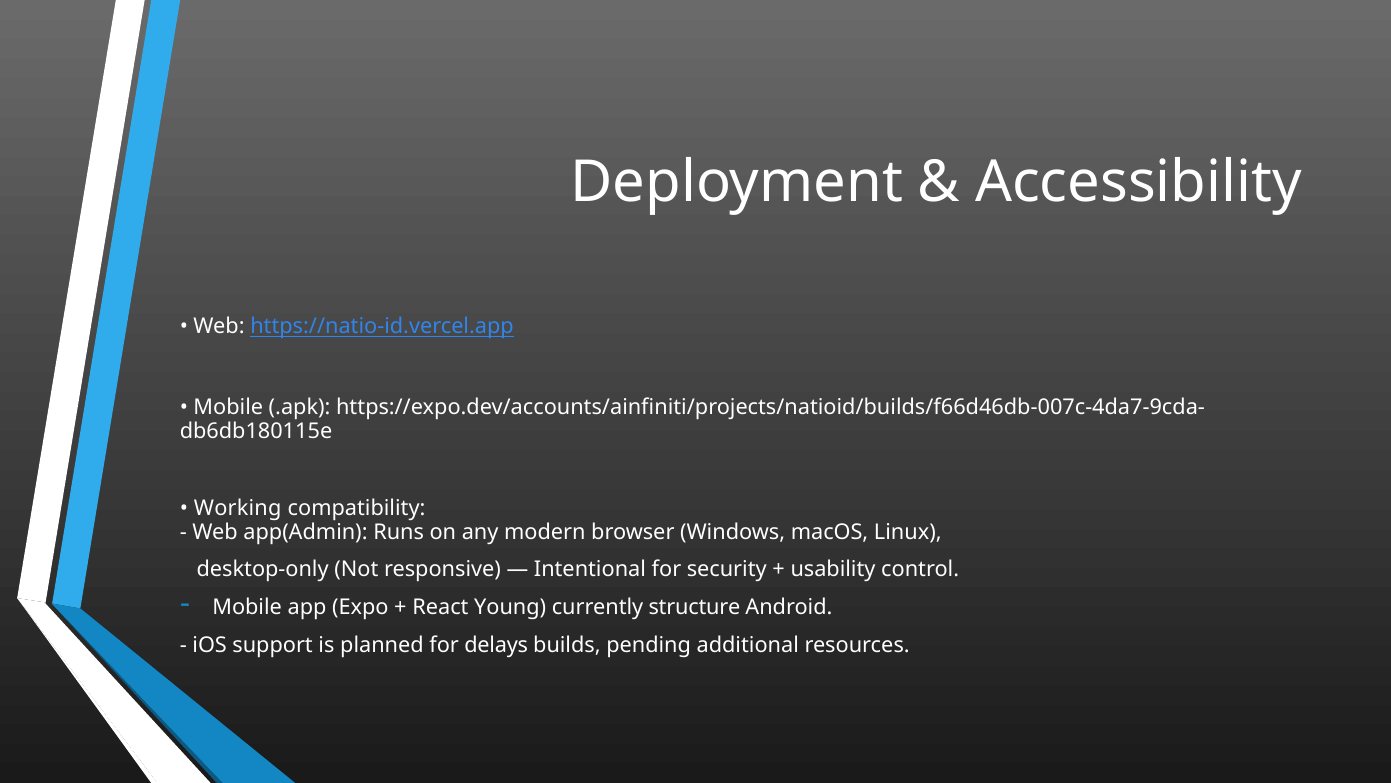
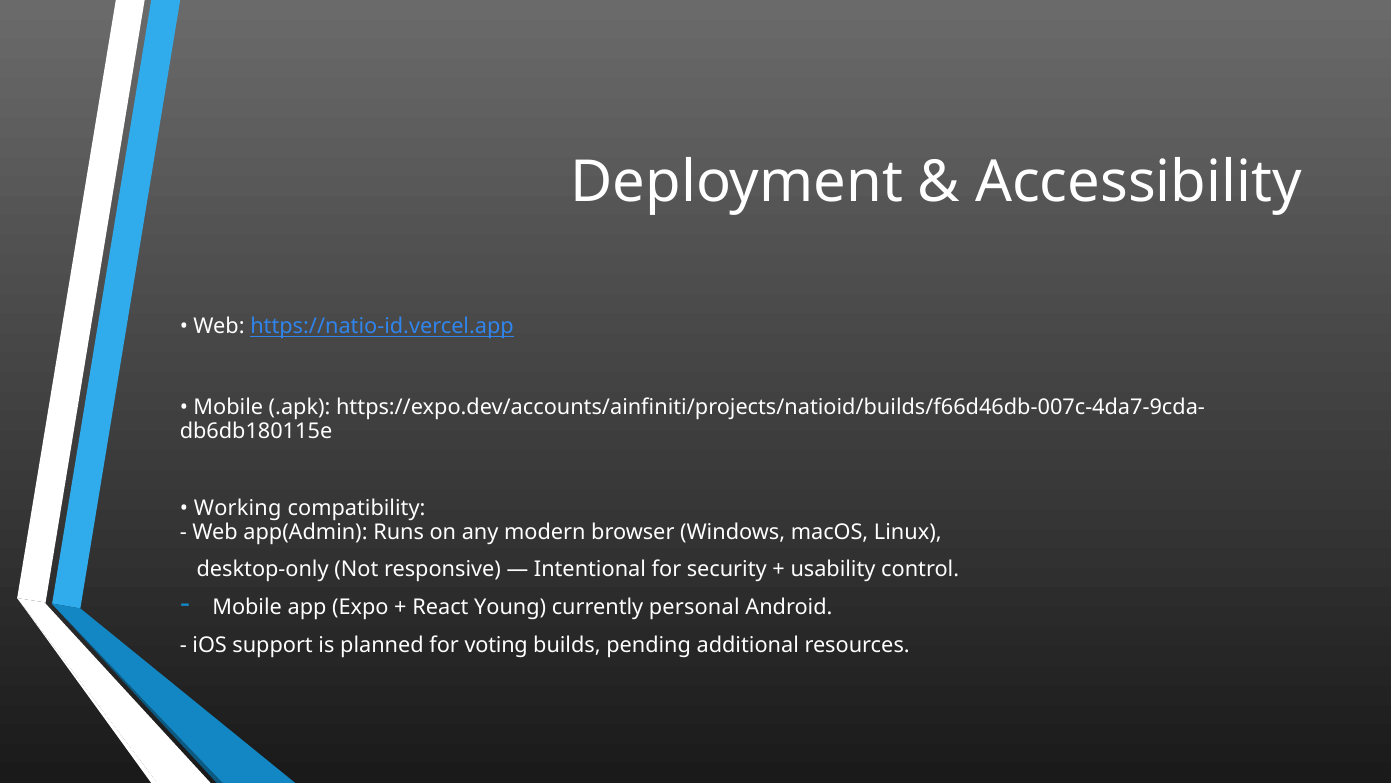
structure: structure -> personal (694, 607)
delays: delays -> voting (496, 644)
